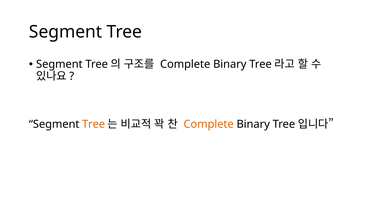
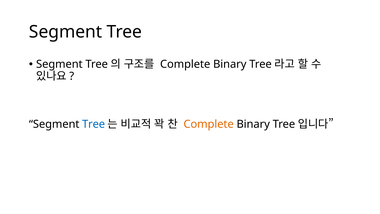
Tree colour: orange -> blue (94, 124)
